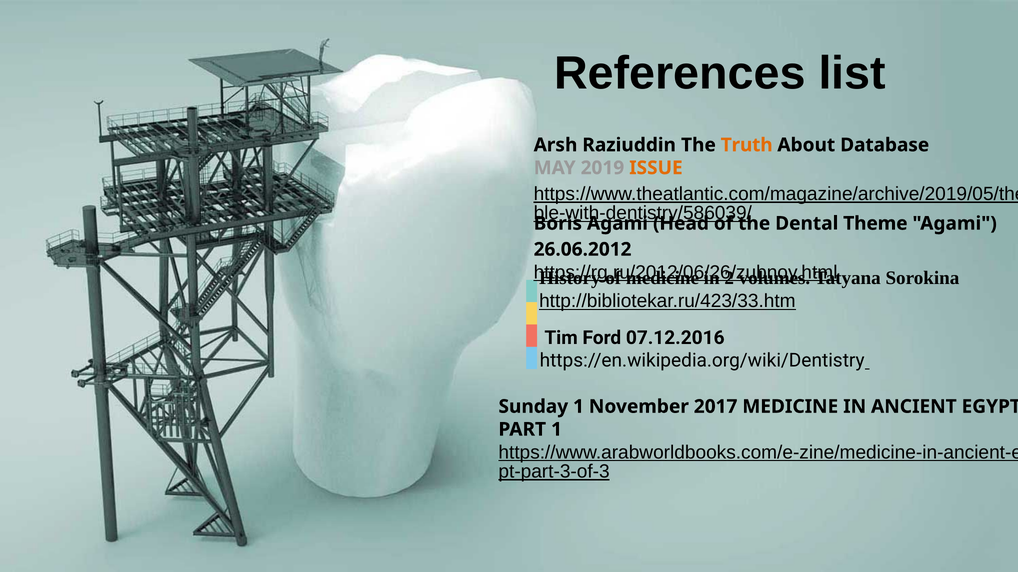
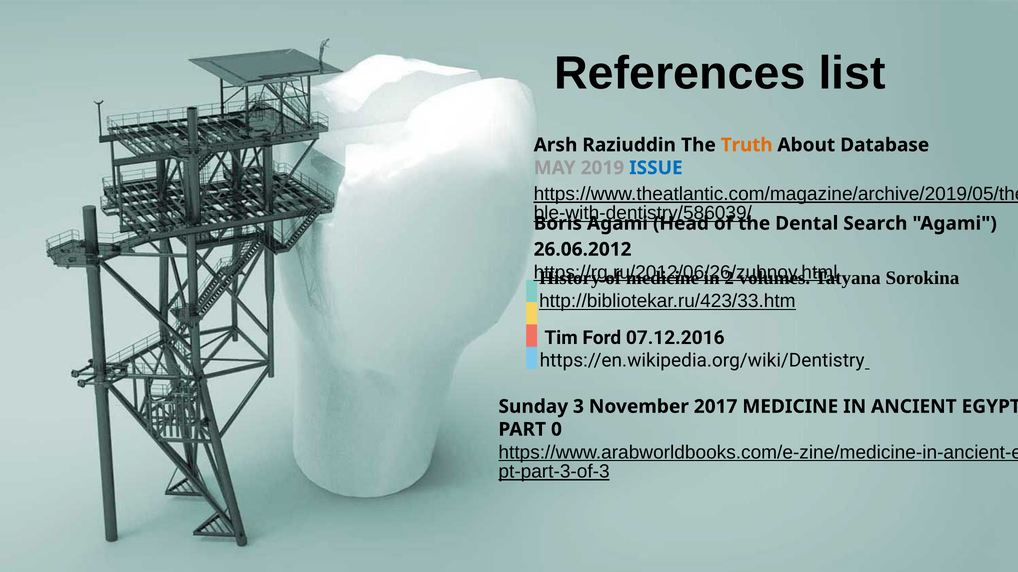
ISSUE colour: orange -> blue (656, 168)
Theme: Theme -> Search (875, 224)
Sunday 1: 1 -> 3 (578, 407)
PART 1: 1 -> 0 (556, 430)
